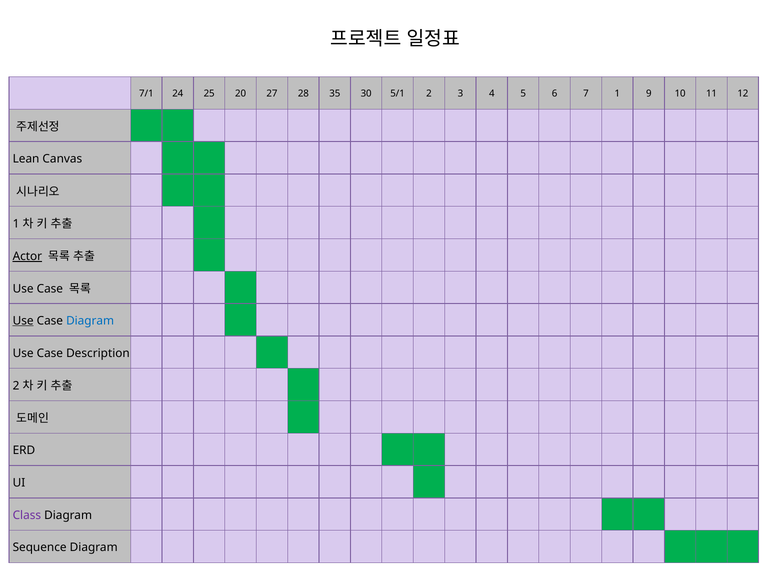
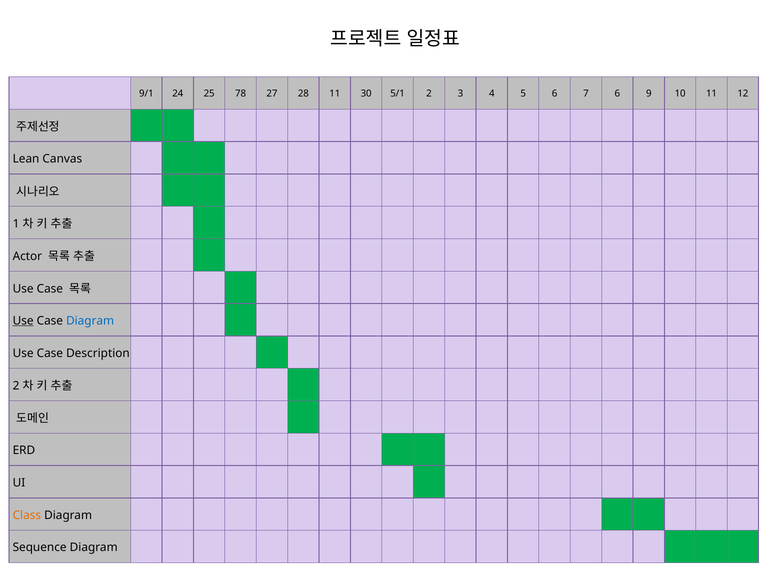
7/1: 7/1 -> 9/1 (146, 93)
20: 20 -> 78 (241, 93)
28 35: 35 -> 11 (335, 93)
7 1: 1 -> 6 (617, 93)
Actor underline: present -> none (27, 256)
Class colour: purple -> orange (27, 515)
